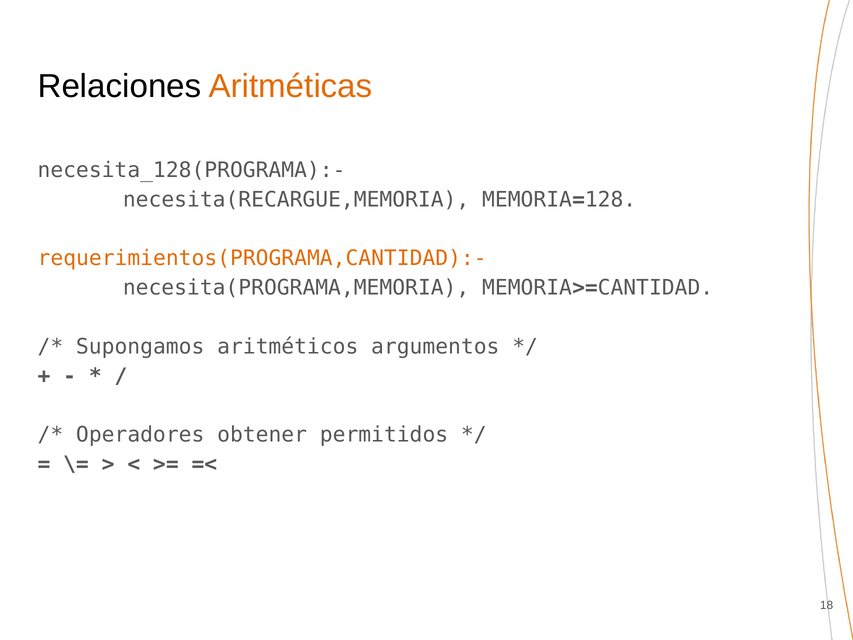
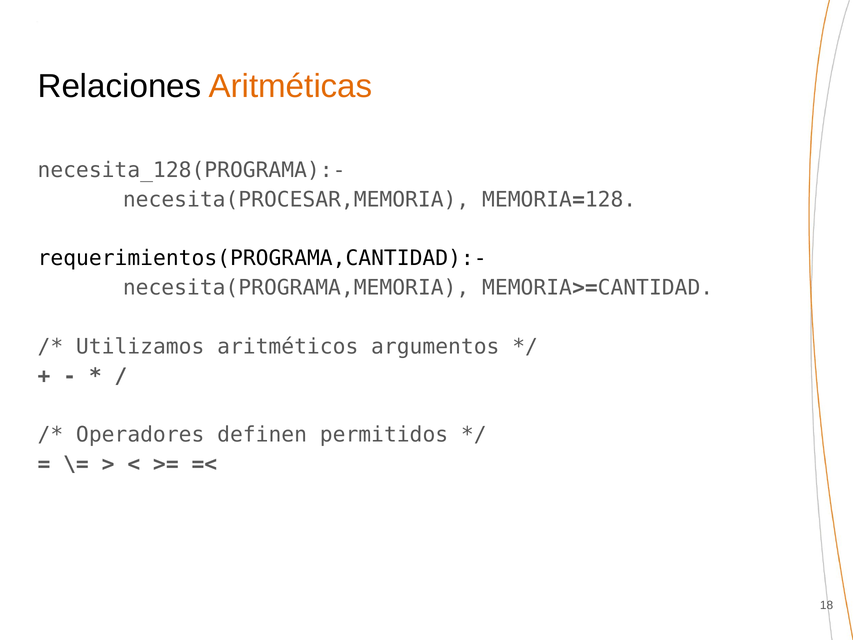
necesita(RECARGUE,MEMORIA: necesita(RECARGUE,MEMORIA -> necesita(PROCESAR,MEMORIA (296, 199)
requerimientos(PROGRAMA,CANTIDAD):- colour: orange -> black (262, 258)
Supongamos: Supongamos -> Utilizamos (140, 346)
obtener: obtener -> definen (262, 435)
